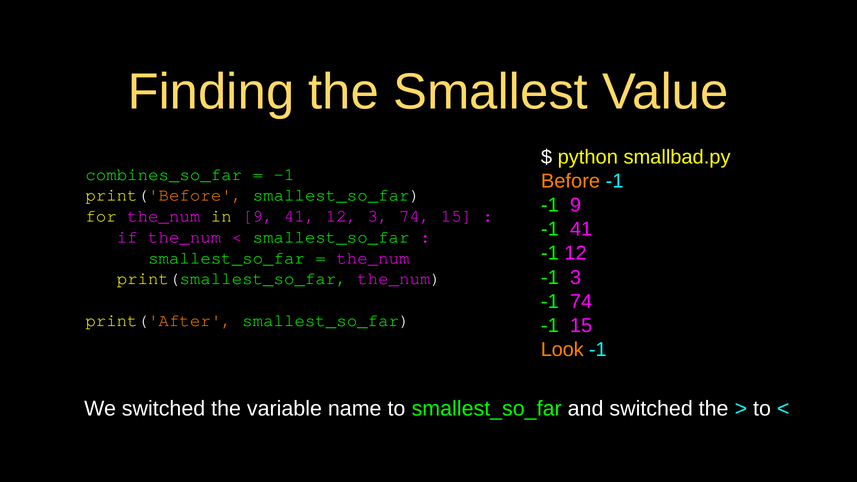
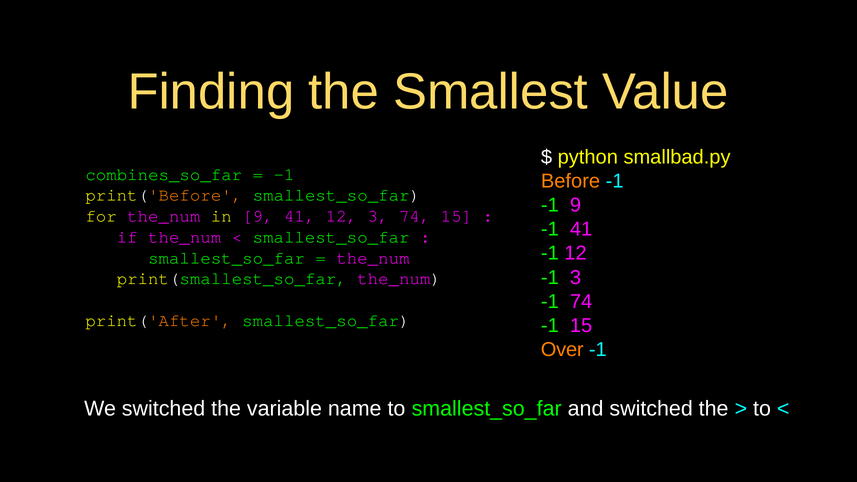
Look: Look -> Over (562, 350)
